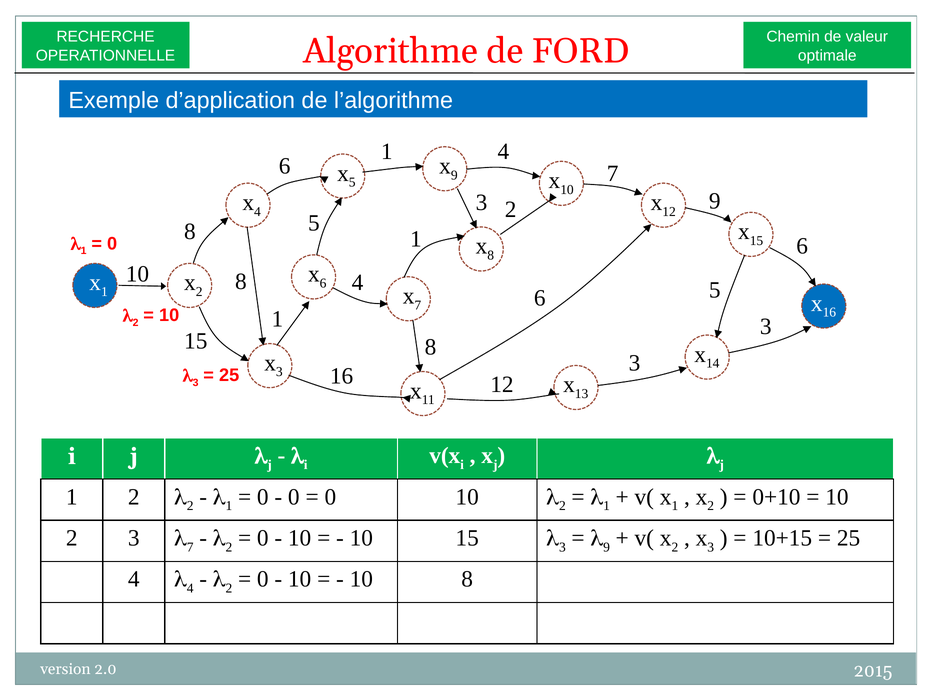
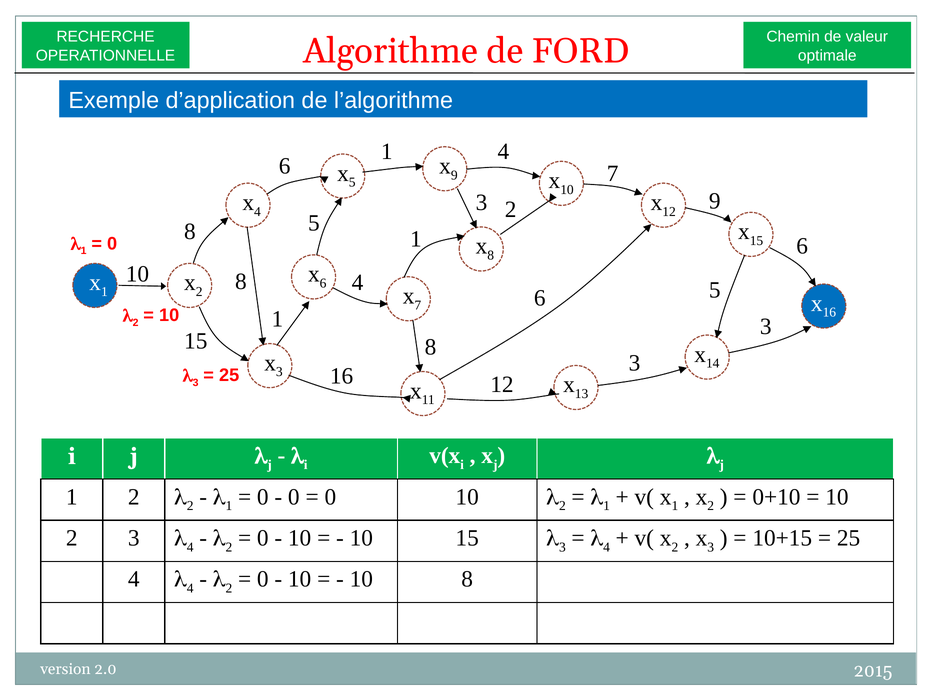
7: 7 -> 4 (190, 547)
9: 9 -> 4 (607, 547)
